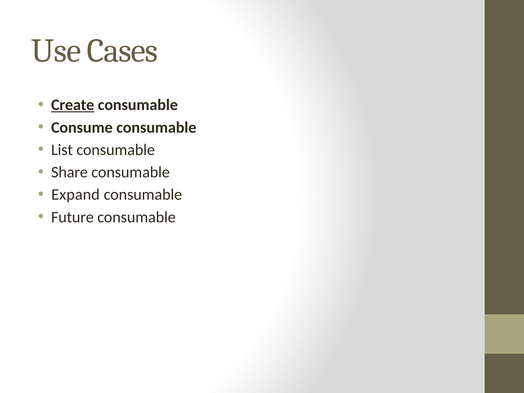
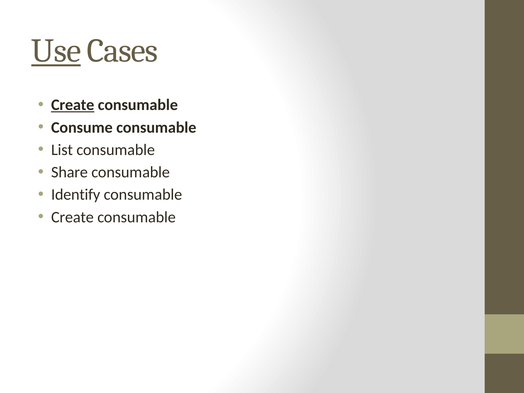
Use underline: none -> present (56, 51)
Expand: Expand -> Identify (76, 195)
Future: Future -> Create (72, 217)
